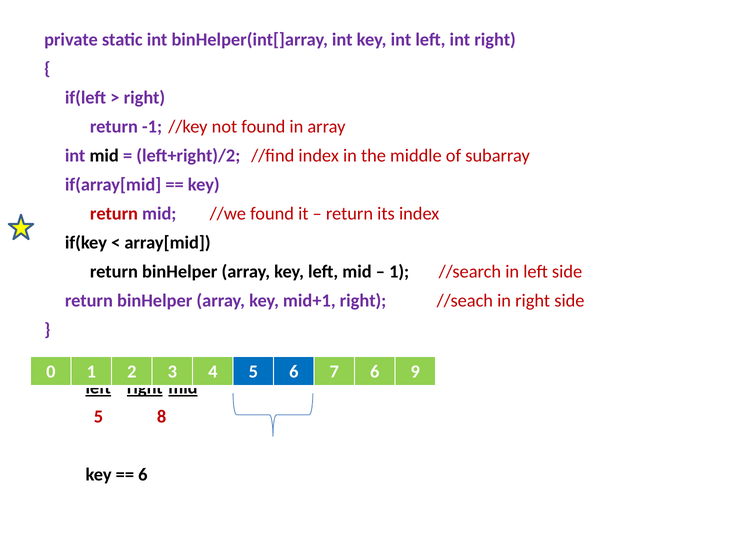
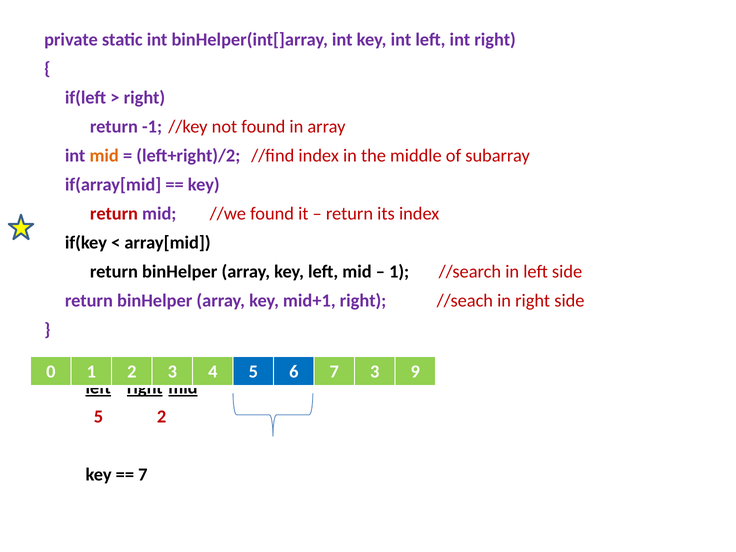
mid colour: black -> orange (104, 156)
7 6: 6 -> 3 (375, 372)
5 8: 8 -> 2 (162, 417)
6: 6 -> 7 (143, 475)
